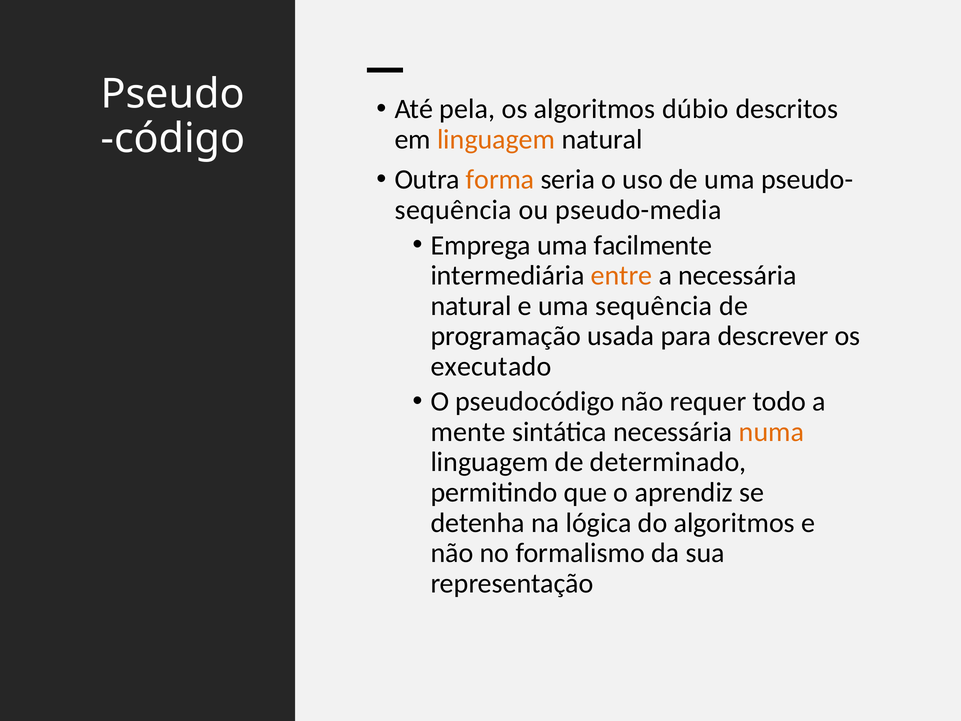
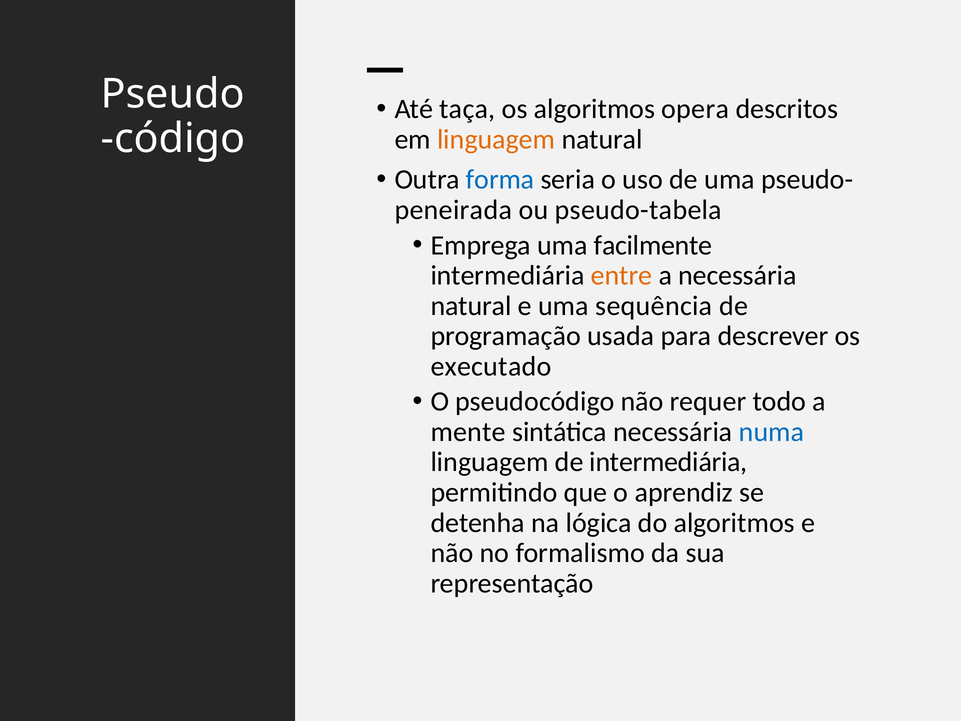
pela: pela -> taça (467, 109)
dúbio: dúbio -> opera (695, 109)
forma colour: orange -> blue (500, 180)
sequência: sequência -> peneirada (453, 210)
pseudo-media: pseudo-media -> pseudo-tabela (638, 210)
numa colour: orange -> blue (771, 432)
de determinado: determinado -> intermediária (668, 462)
